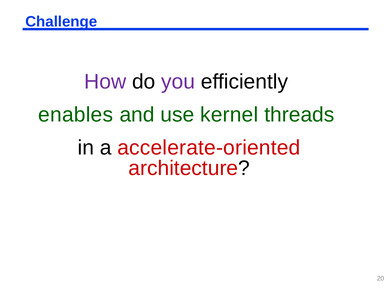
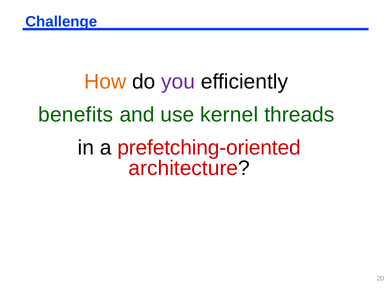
How colour: purple -> orange (105, 82)
enables: enables -> benefits (76, 115)
accelerate-oriented: accelerate-oriented -> prefetching-oriented (209, 148)
